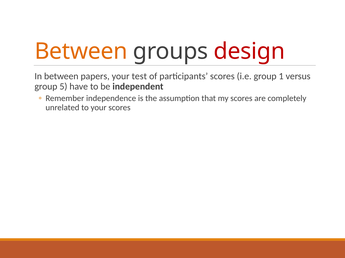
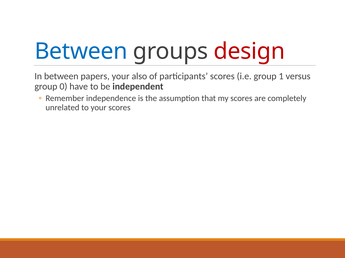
Between colour: orange -> blue (81, 52)
test: test -> also (139, 76)
5: 5 -> 0 (63, 87)
